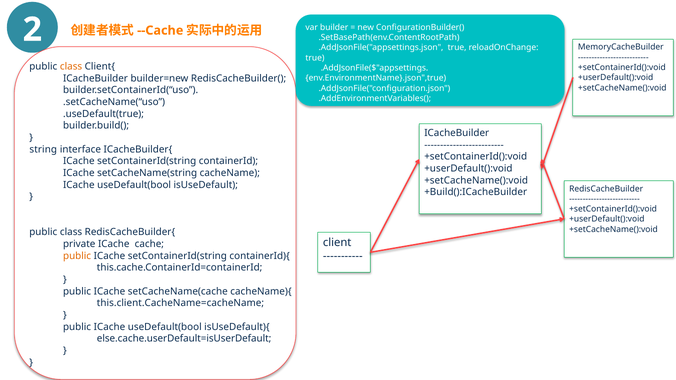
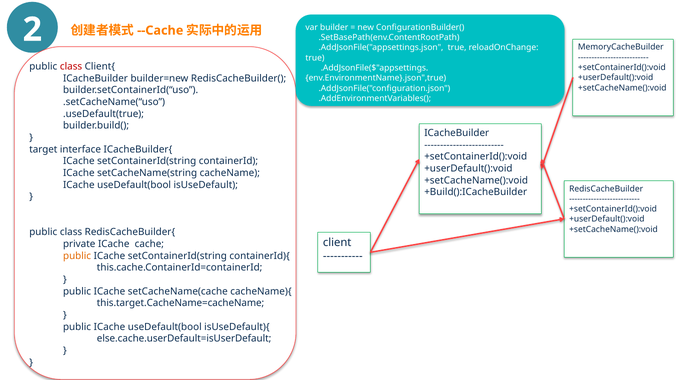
class colour: orange -> red (71, 67)
string: string -> target (43, 149)
this.client.CacheName=cacheName: this.client.CacheName=cacheName -> this.target.CacheName=cacheName (181, 303)
